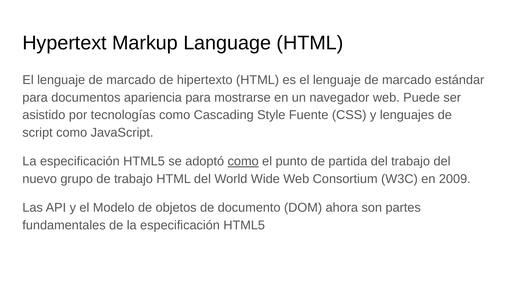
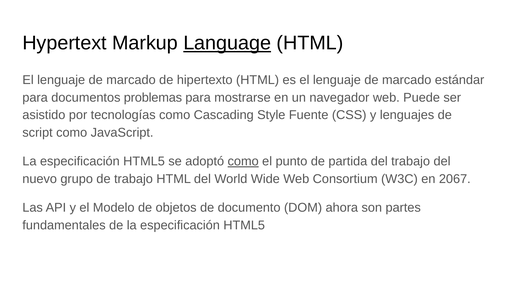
Language underline: none -> present (227, 43)
apariencia: apariencia -> problemas (153, 97)
2009: 2009 -> 2067 (455, 179)
